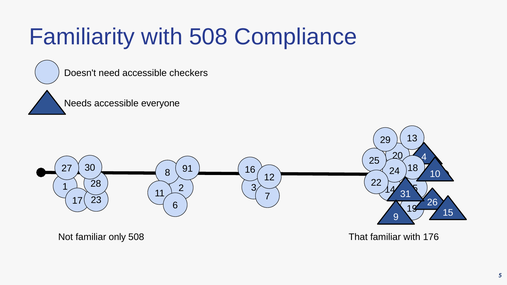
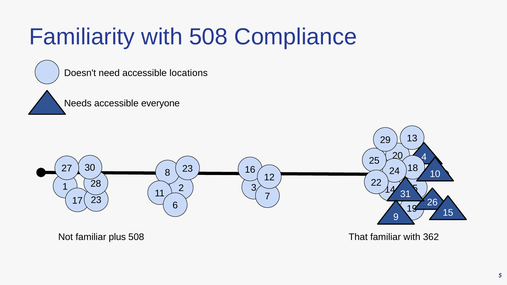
checkers: checkers -> locations (189, 73)
8 91: 91 -> 23 (188, 169)
only: only -> plus (117, 237)
176: 176 -> 362 (431, 237)
